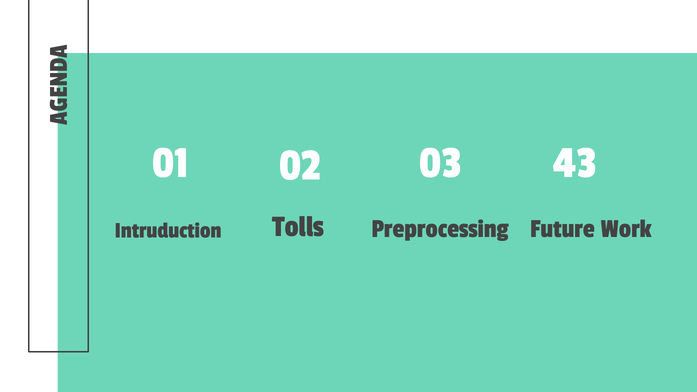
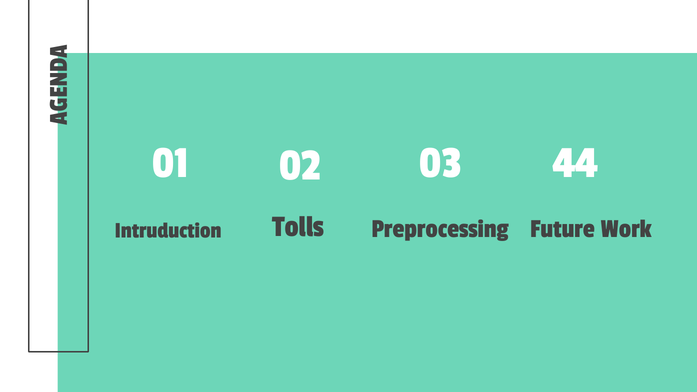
43: 43 -> 44 (575, 162)
